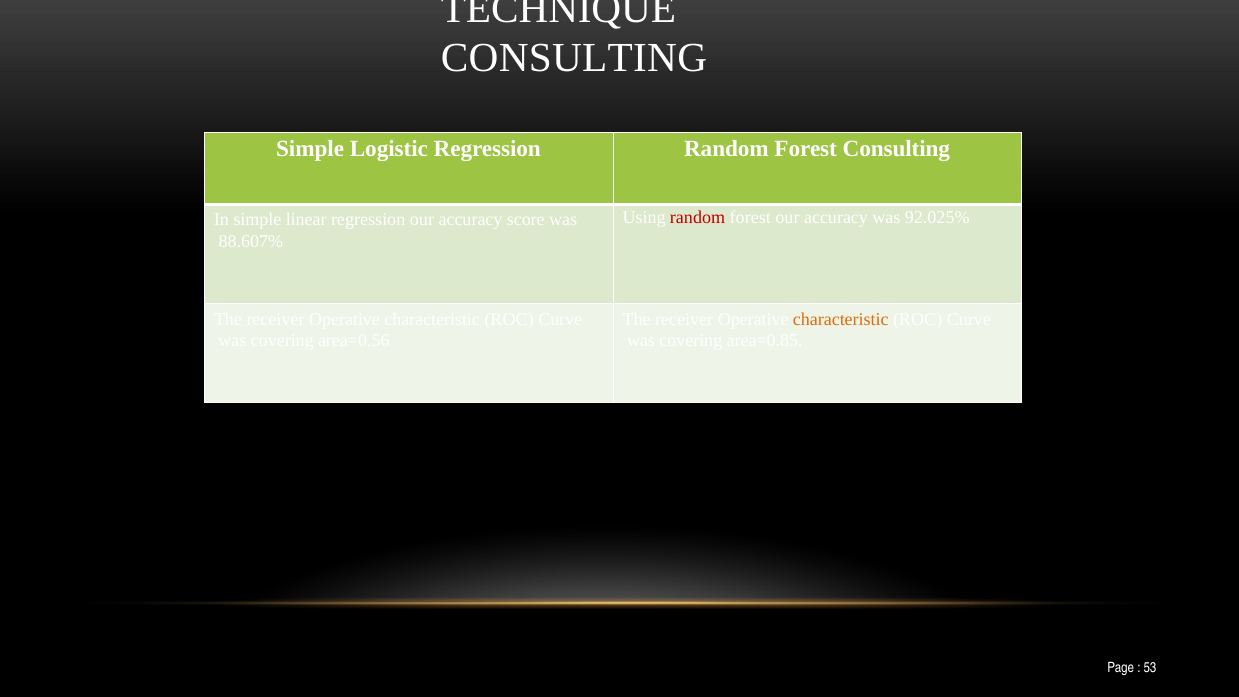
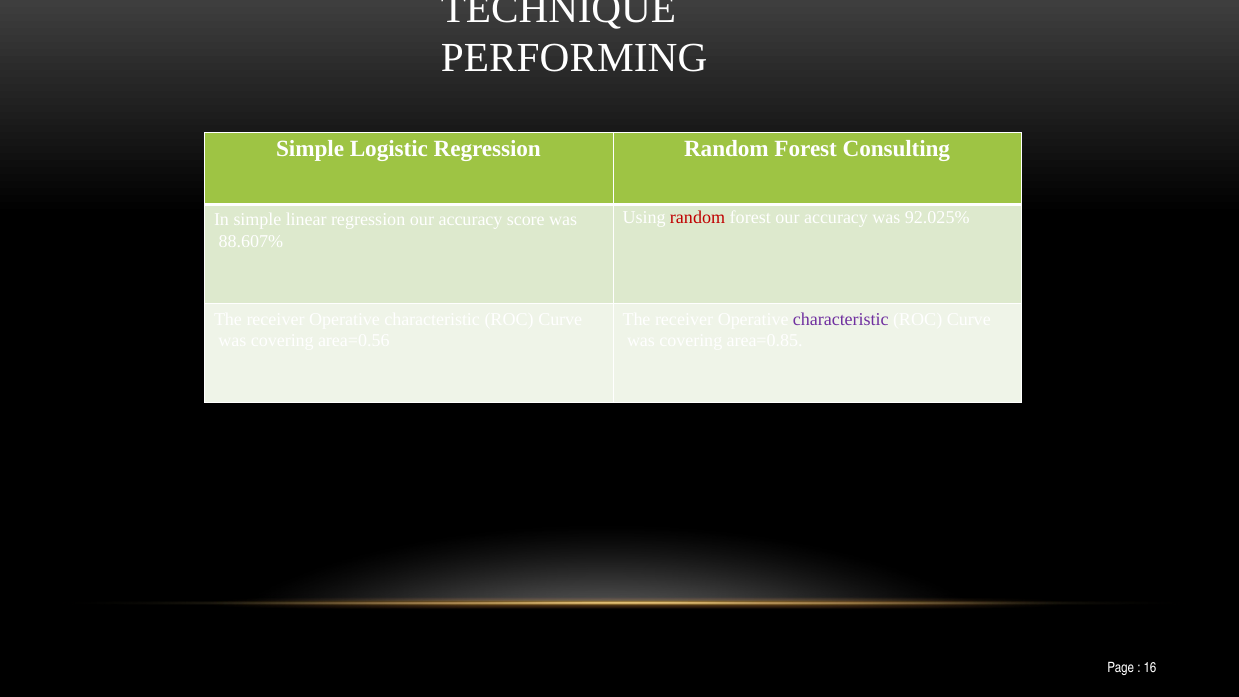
CONSULTING: CONSULTING -> PERFORMING (574, 58)
characteristic colour: orange -> purple (841, 319)
53: 53 -> 16 (1150, 668)
